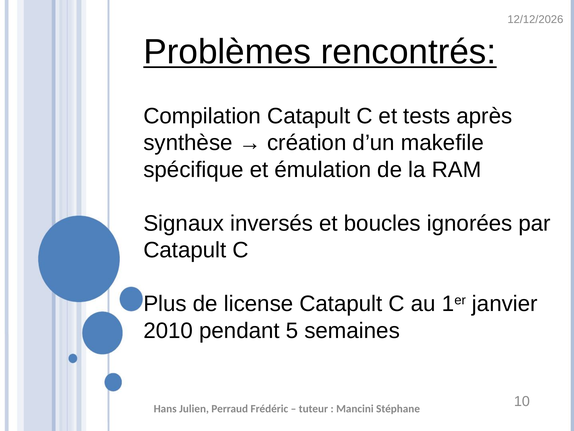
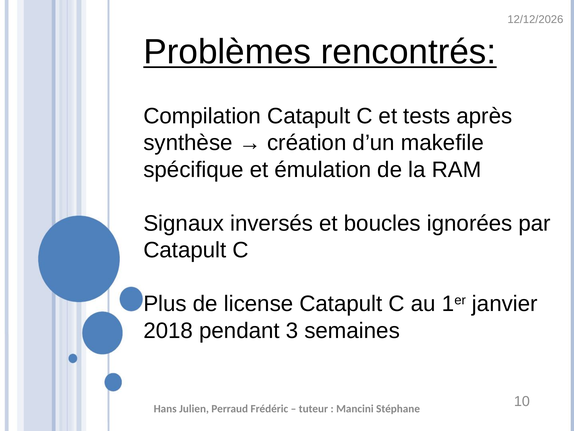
2010: 2010 -> 2018 (168, 330)
5: 5 -> 3 (292, 330)
